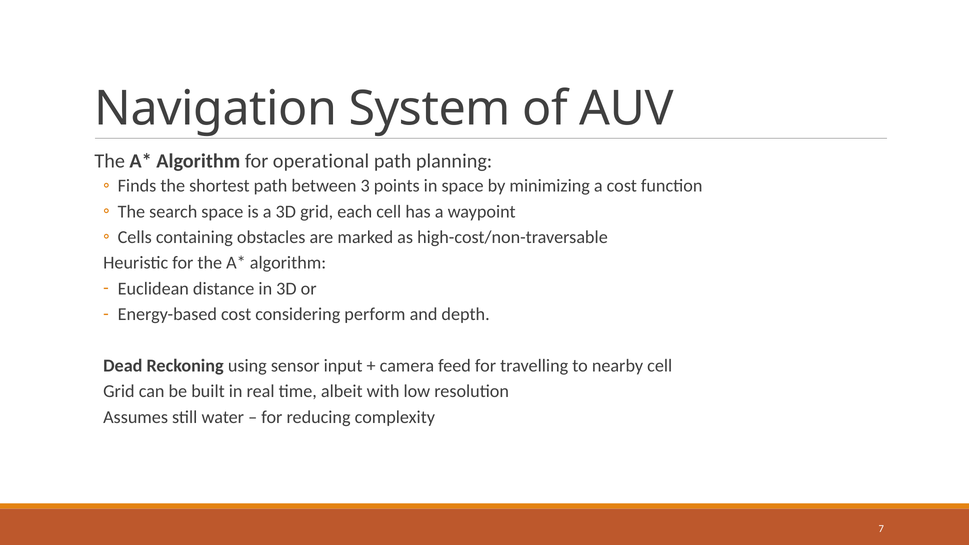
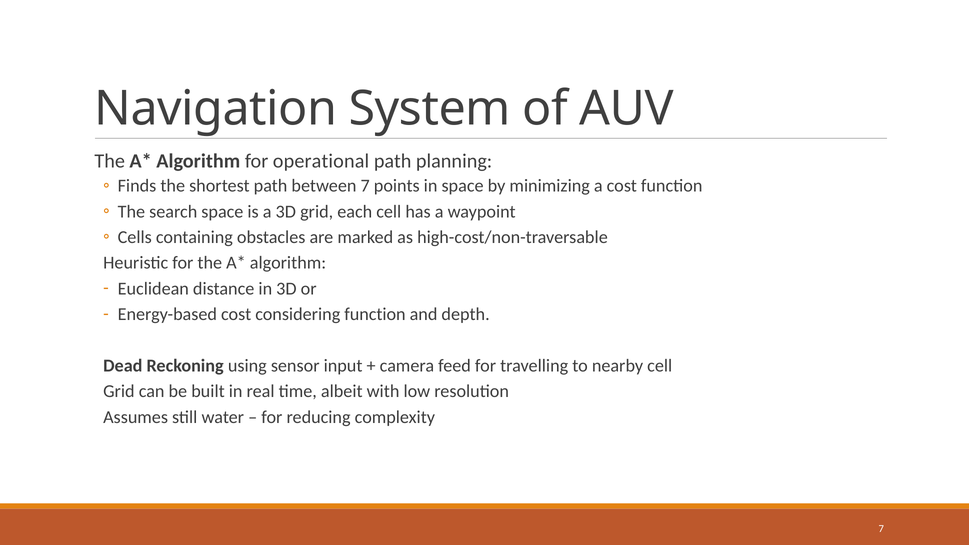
between 3: 3 -> 7 (365, 186)
considering perform: perform -> function (375, 314)
